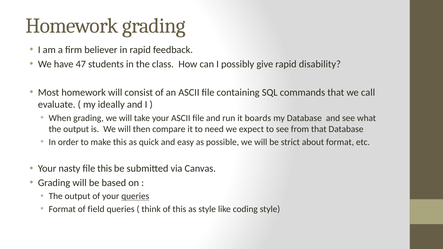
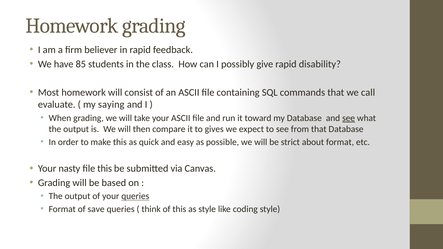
47: 47 -> 85 (81, 64)
ideally: ideally -> saying (111, 105)
boards: boards -> toward (258, 118)
see underline: none -> present (349, 118)
need: need -> gives (214, 129)
field: field -> save (96, 209)
